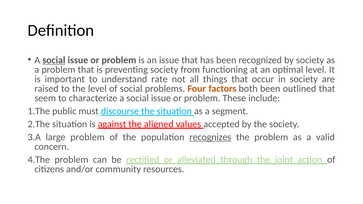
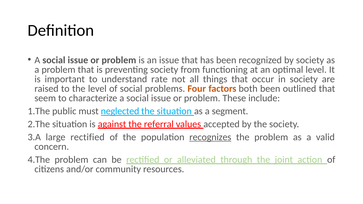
social underline: present -> none (54, 60)
discourse: discourse -> neglected (120, 111)
aligned: aligned -> referral (159, 124)
large problem: problem -> rectified (88, 137)
